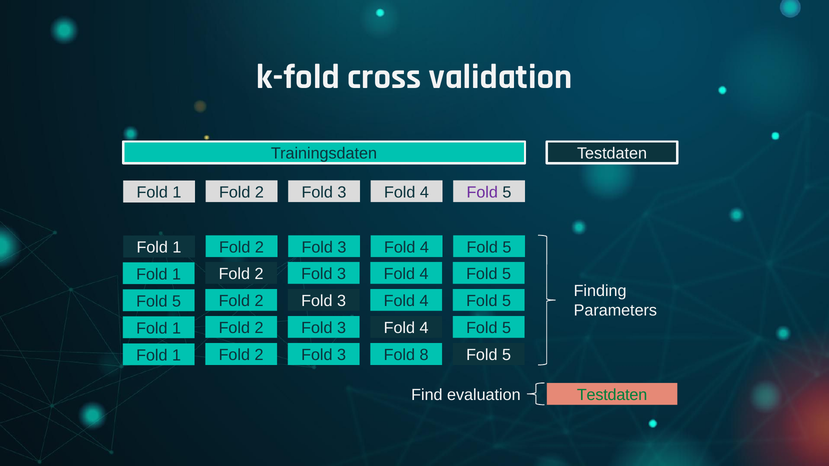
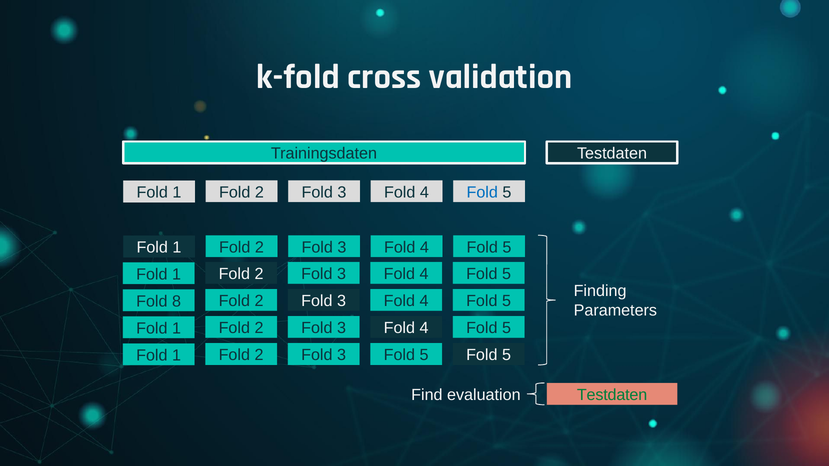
Fold colour: purple -> blue (482, 192)
5: 5 -> 8 (177, 302)
3 Fold 8: 8 -> 5 (424, 355)
